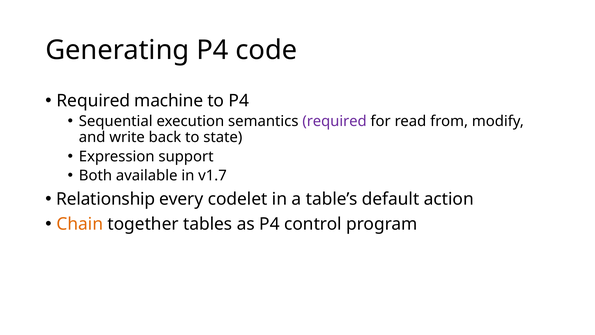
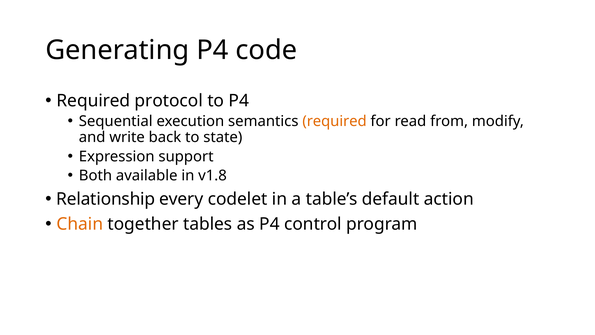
machine: machine -> protocol (169, 101)
required colour: purple -> orange (335, 121)
v1.7: v1.7 -> v1.8 (213, 175)
